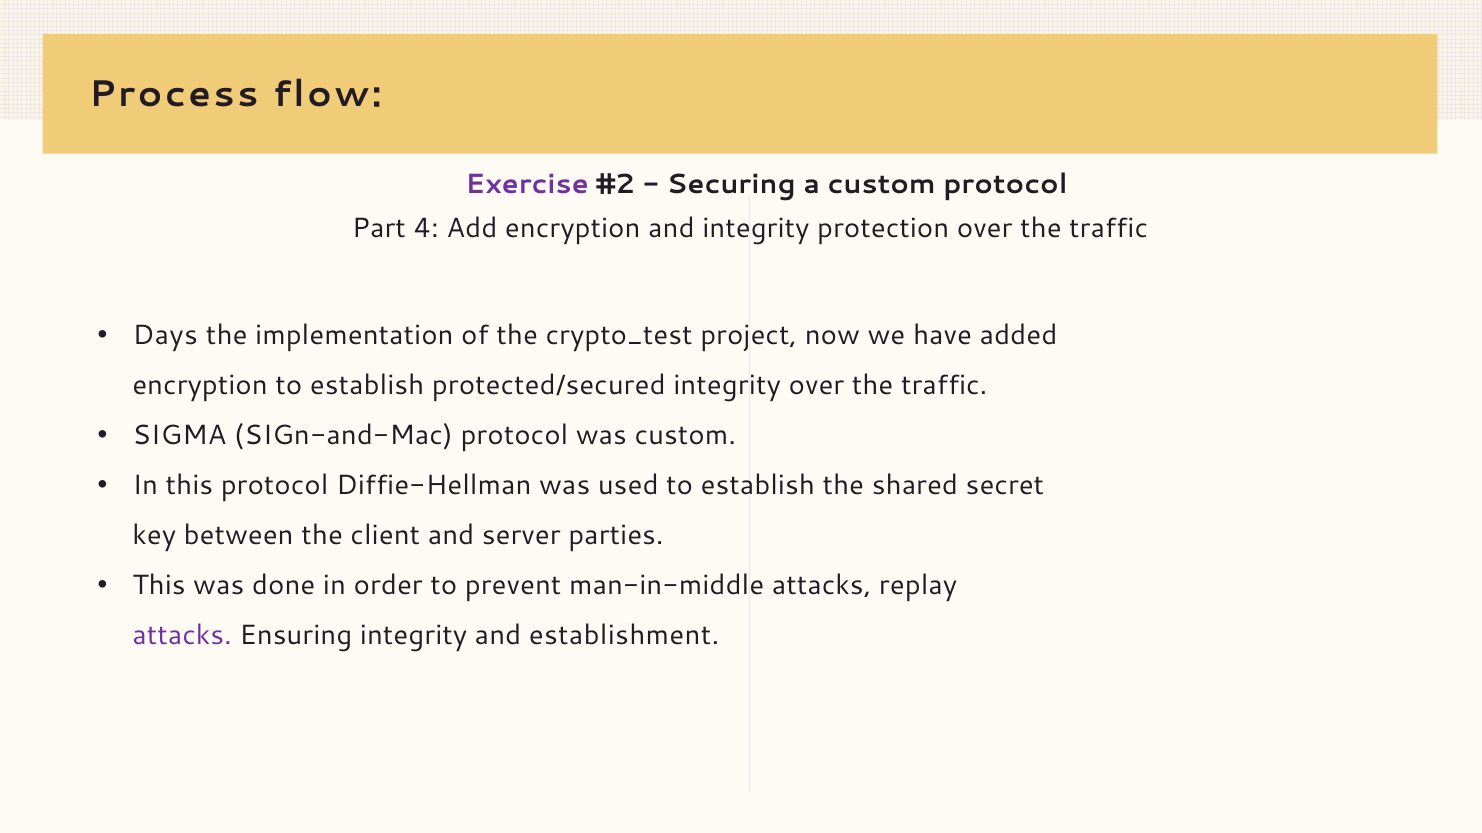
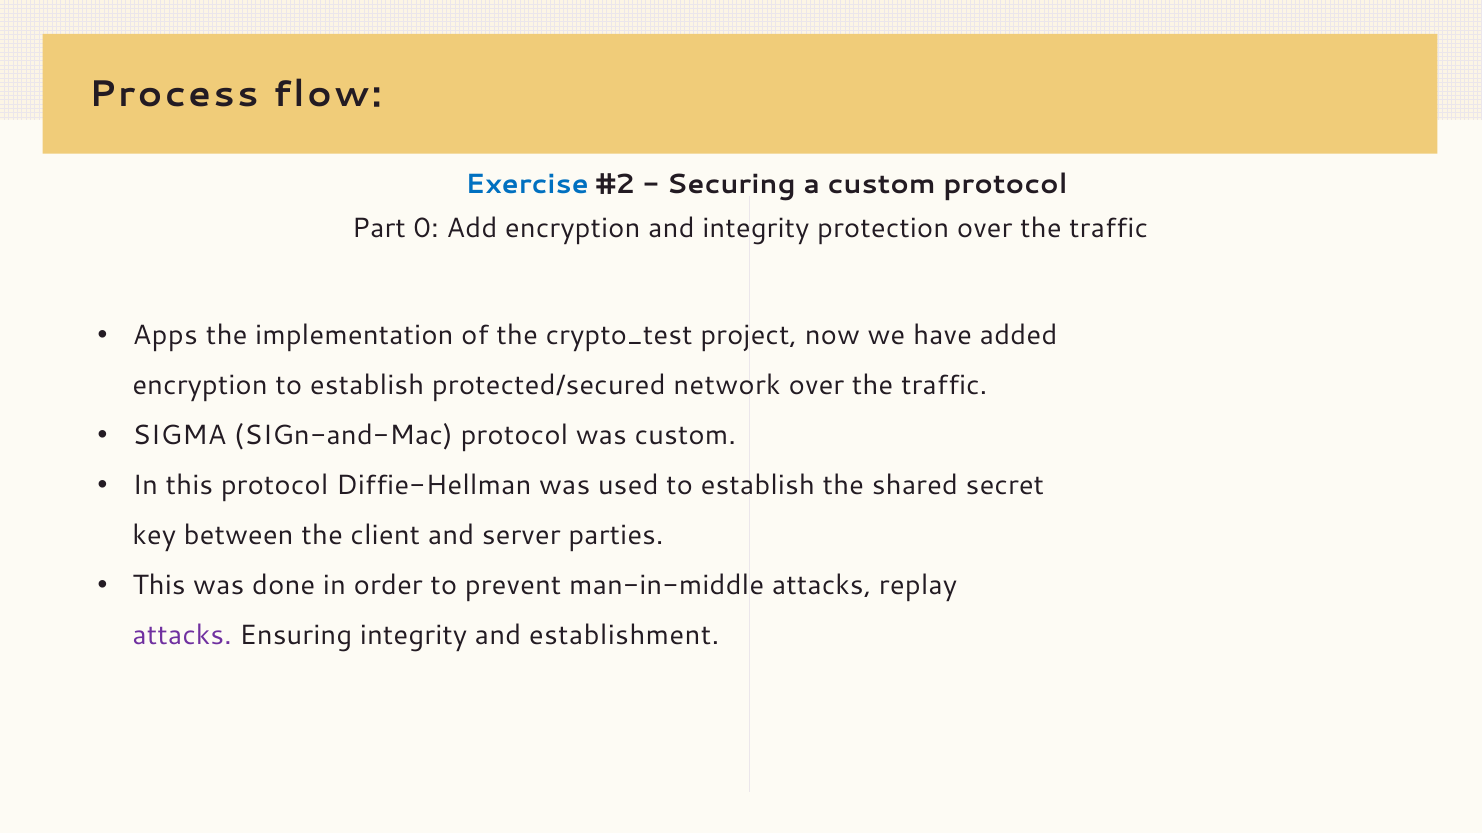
Exercise colour: purple -> blue (527, 184)
4: 4 -> 0 (426, 228)
Days: Days -> Apps (165, 336)
protected/secured integrity: integrity -> network (727, 386)
